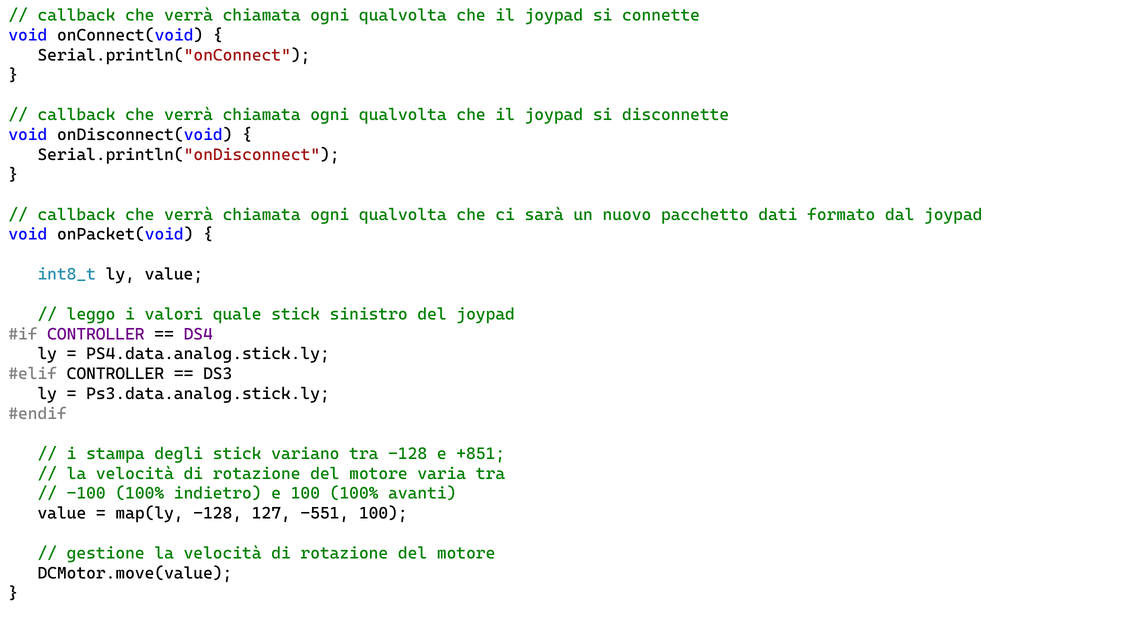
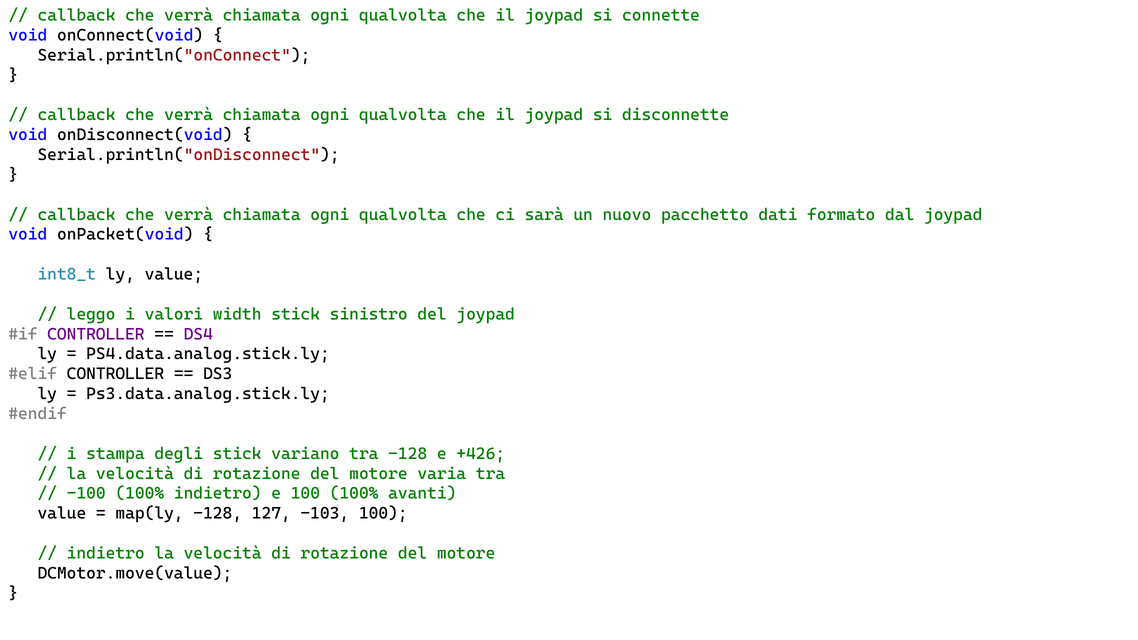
quale: quale -> width (237, 314)
+851: +851 -> +426 (481, 454)
-551: -551 -> -103 (325, 513)
gestione: gestione -> indietro (106, 553)
